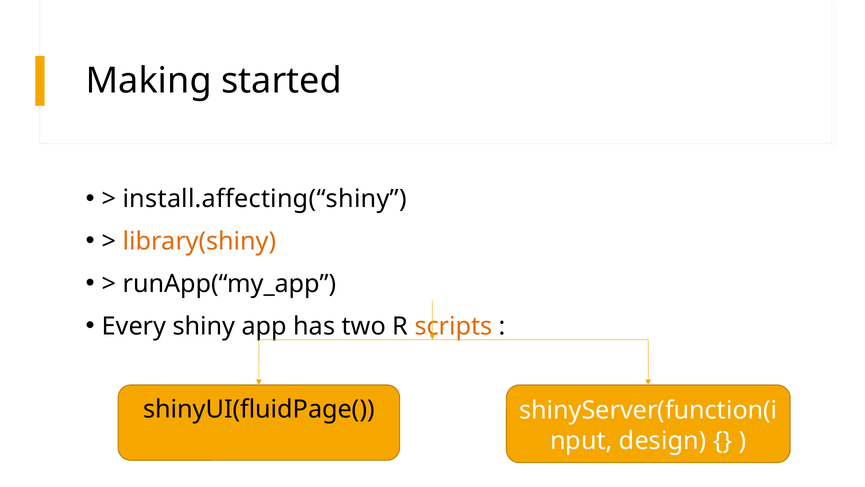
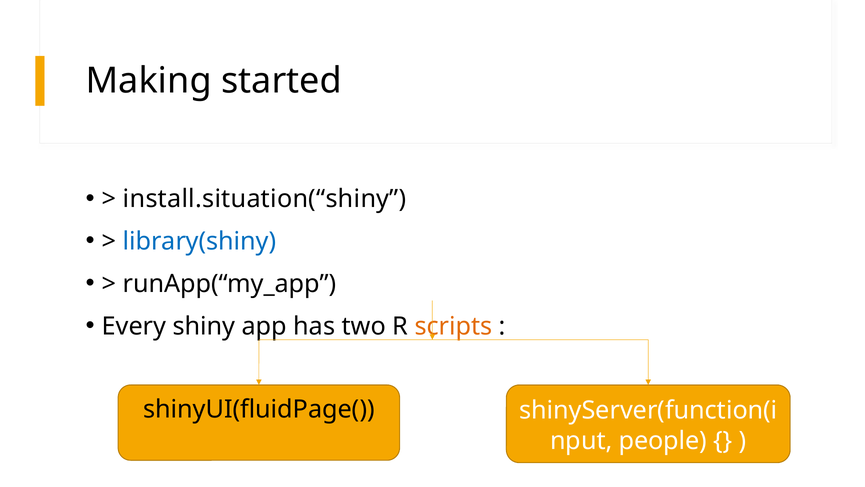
install.affecting(“shiny: install.affecting(“shiny -> install.situation(“shiny (265, 199)
library(shiny colour: orange -> blue (200, 241)
design: design -> people (663, 440)
